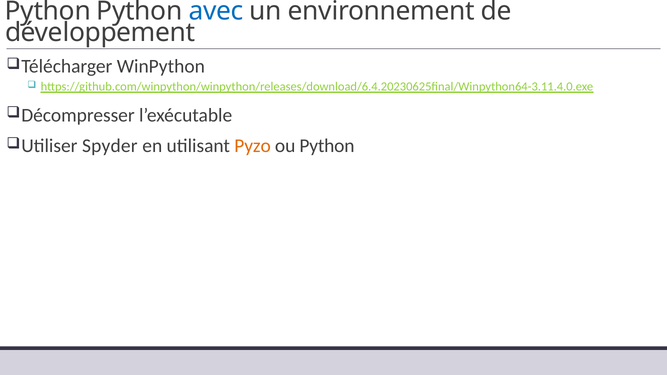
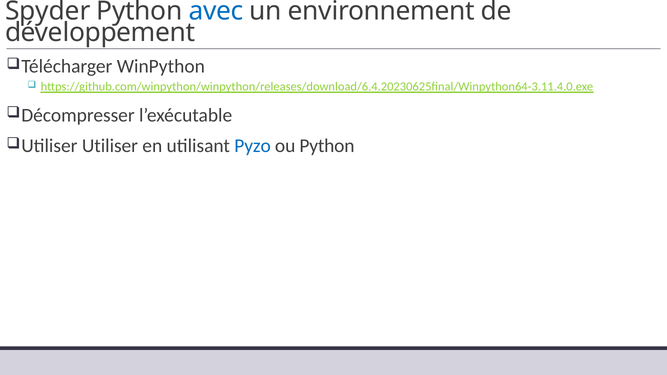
Python: Python -> Spyder (48, 11)
Spyder: Spyder -> Utiliser (110, 146)
Pyzo colour: orange -> blue (253, 146)
